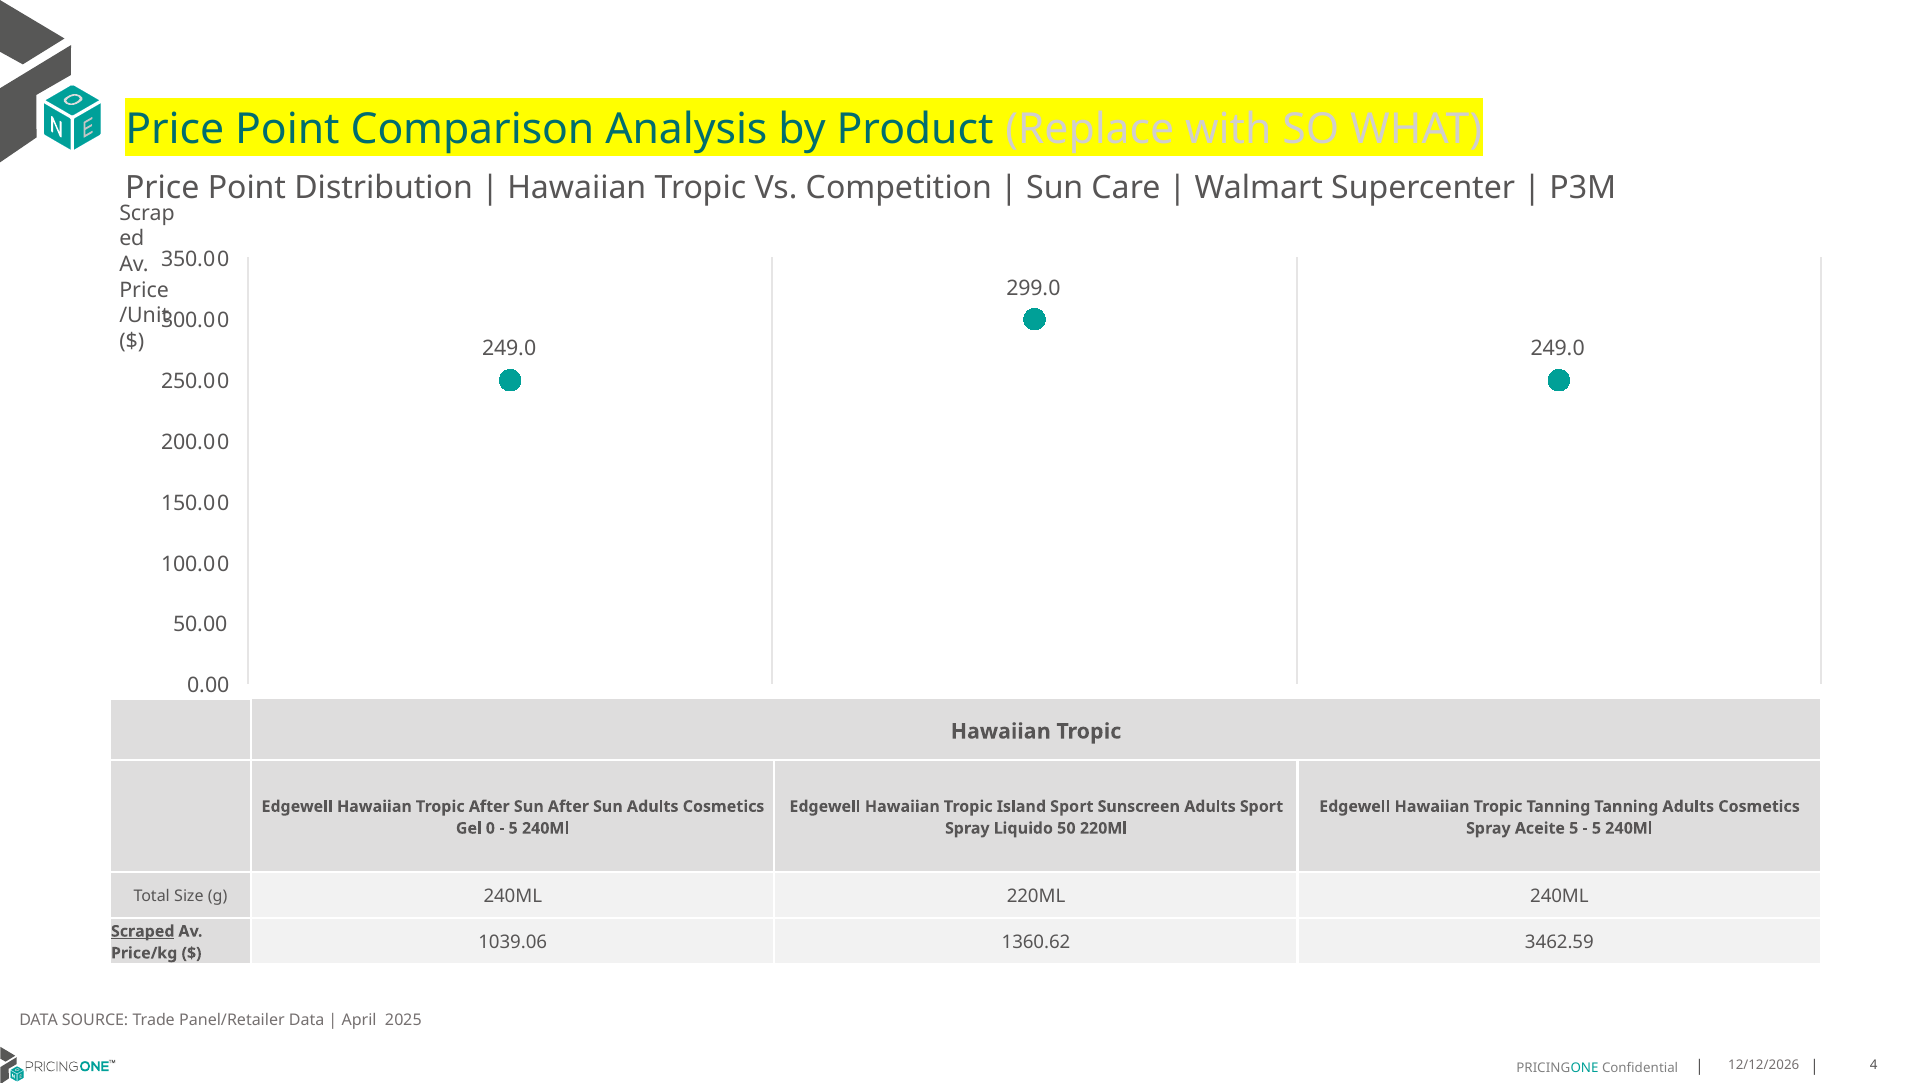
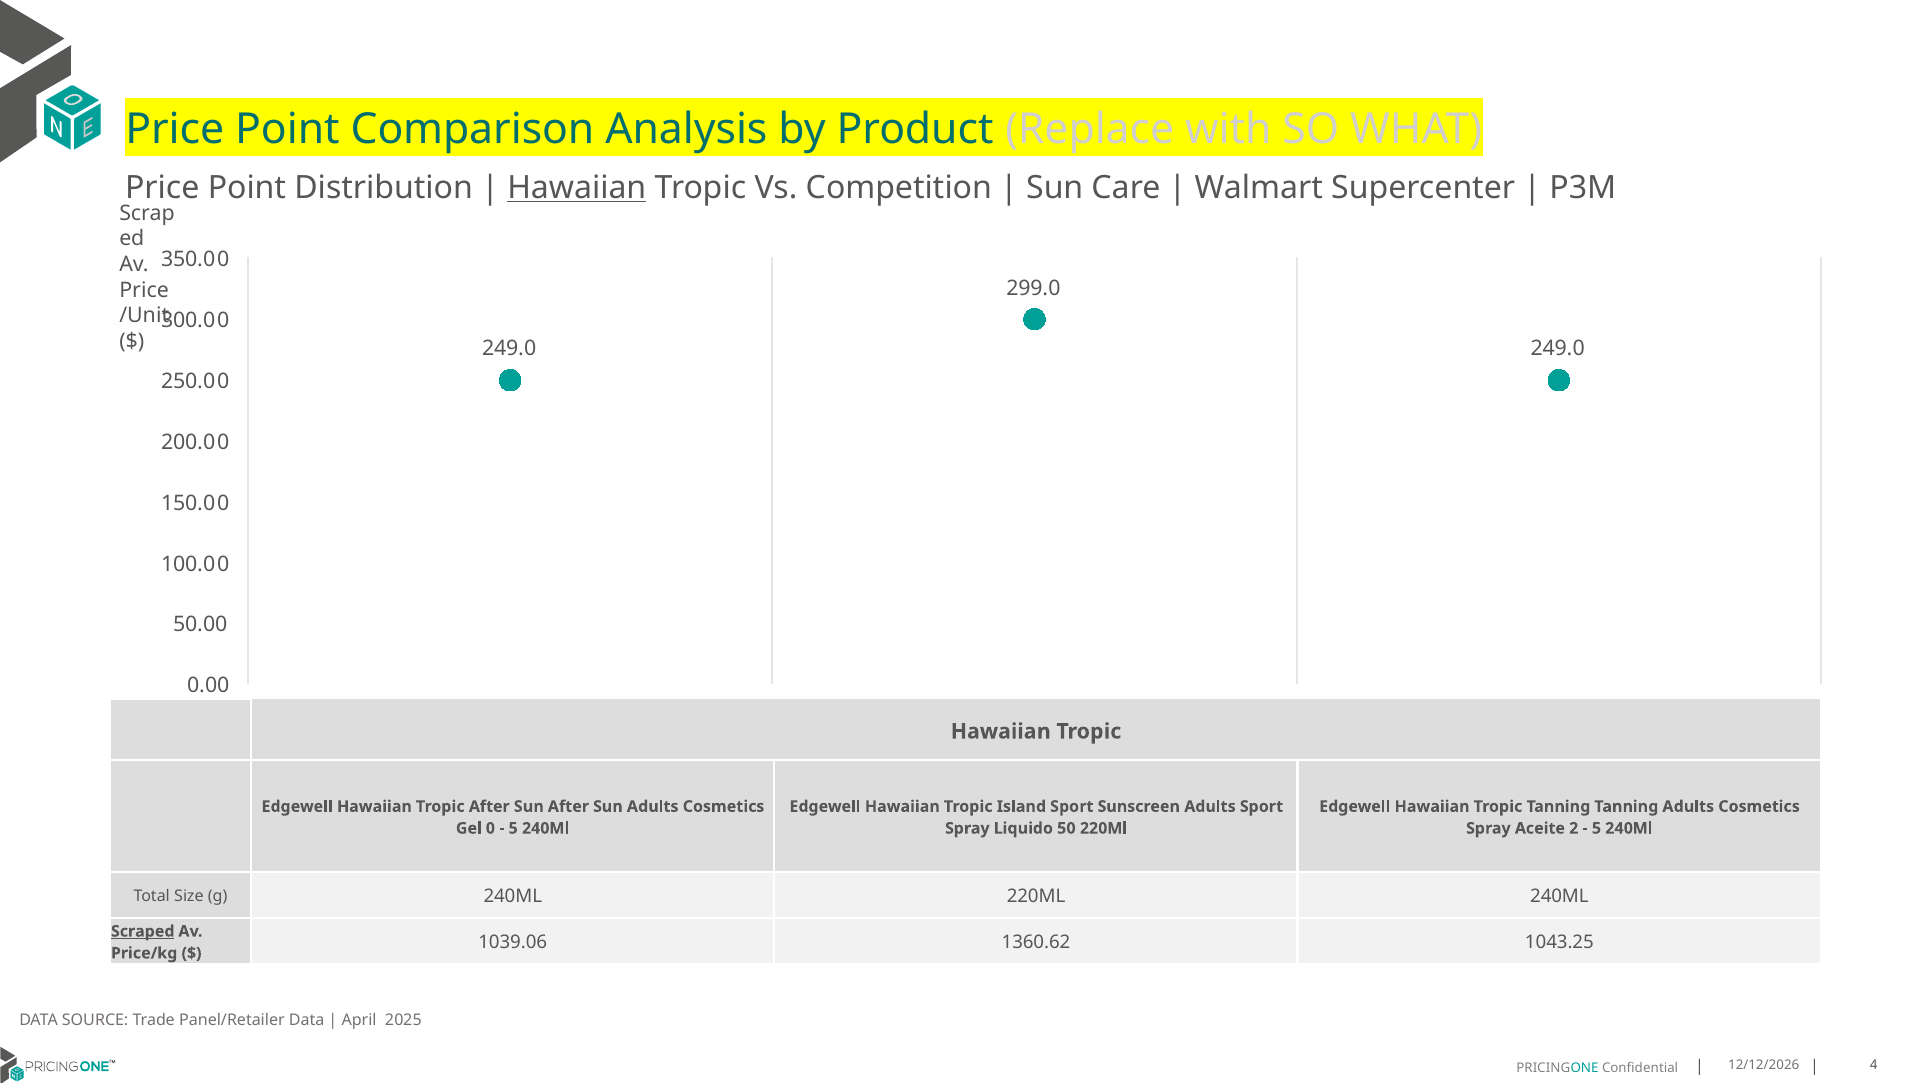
Hawaiian underline: none -> present (577, 188)
Aceite 5: 5 -> 2 (1574, 828)
3462.59: 3462.59 -> 1043.25 (1559, 942)
